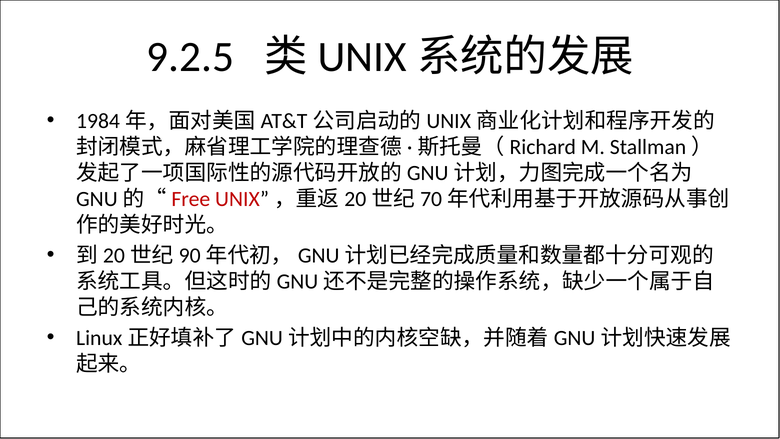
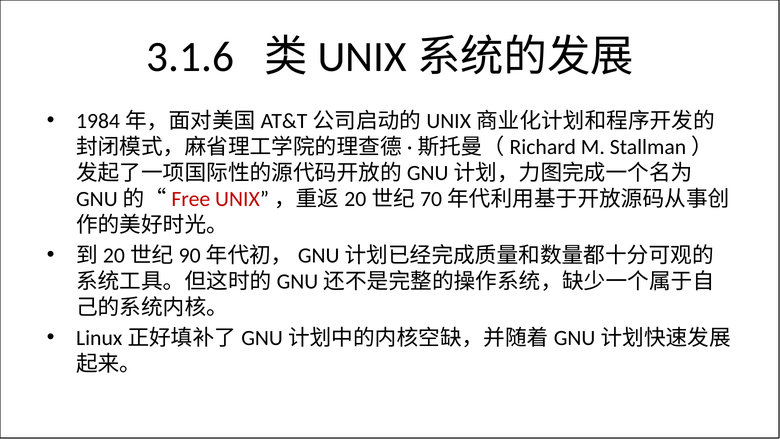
9.2.5: 9.2.5 -> 3.1.6 (190, 57)
